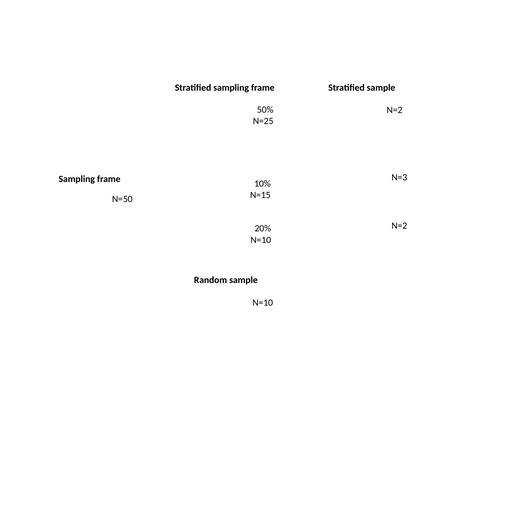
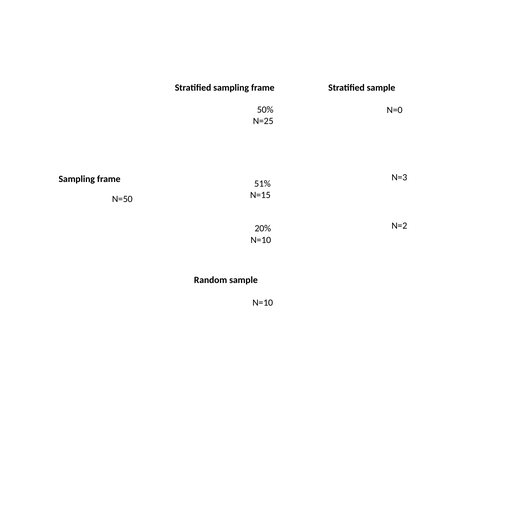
N=2: N=2 -> N=0 (395, 110)
10%: 10% -> 51% (262, 184)
